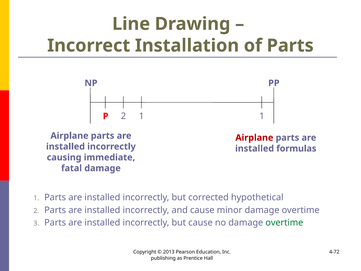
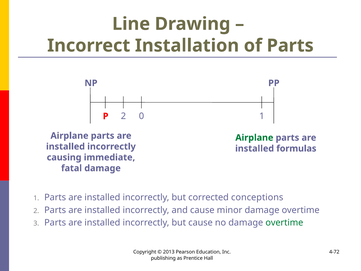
2 1: 1 -> 0 (141, 116)
Airplane colour: red -> green (254, 138)
hypothetical: hypothetical -> conceptions (257, 197)
